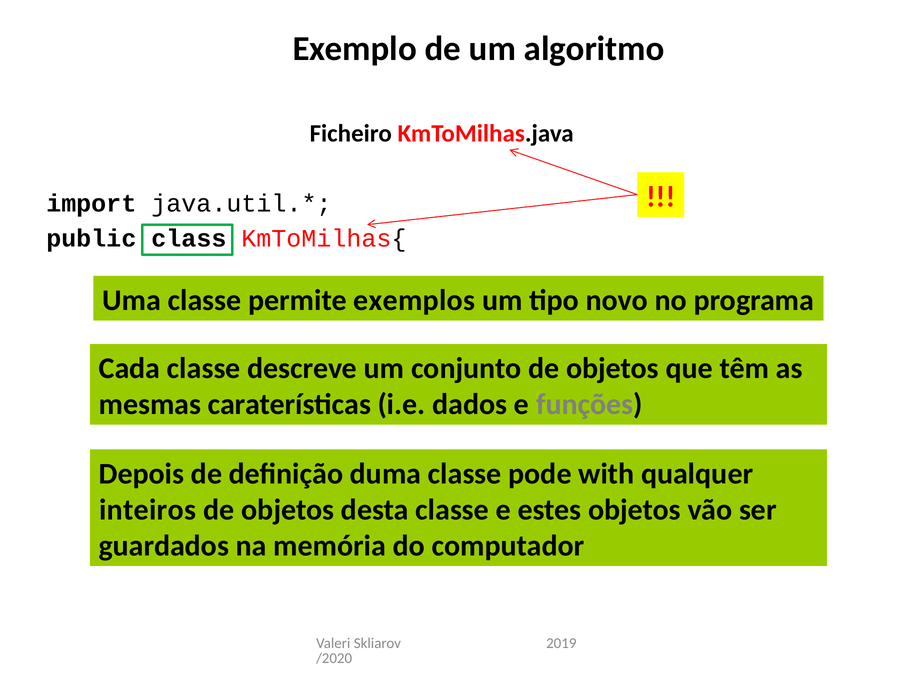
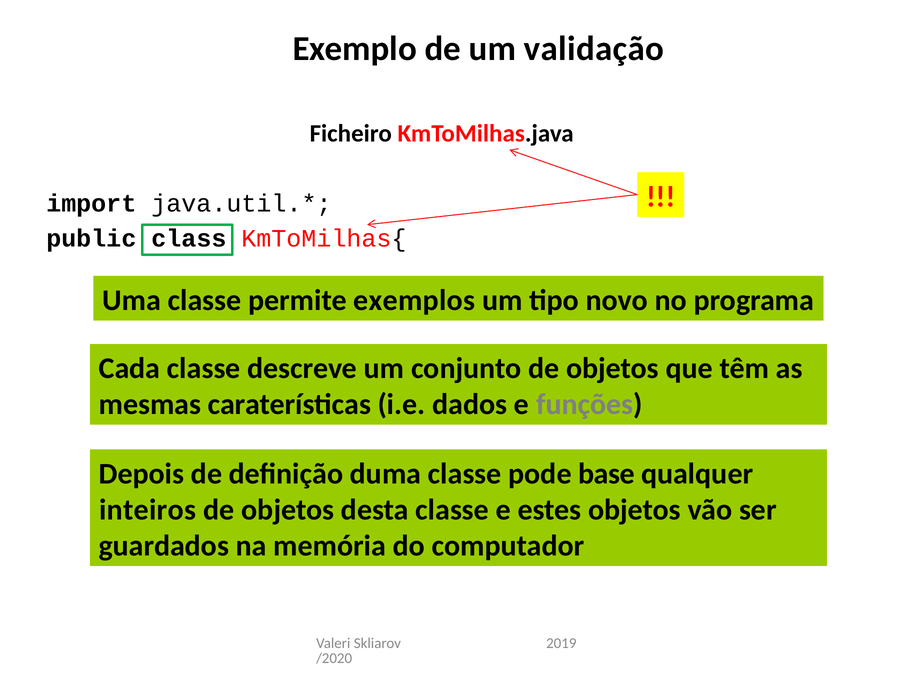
algoritmo: algoritmo -> validação (594, 49)
with: with -> base (606, 474)
